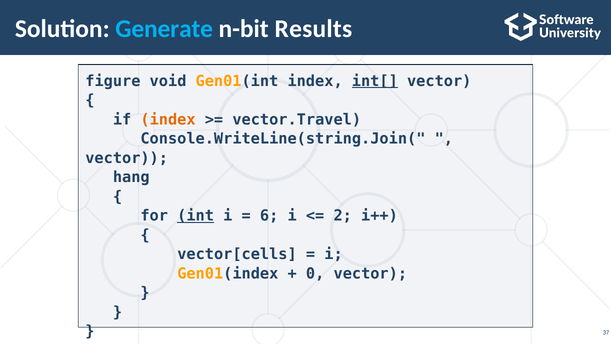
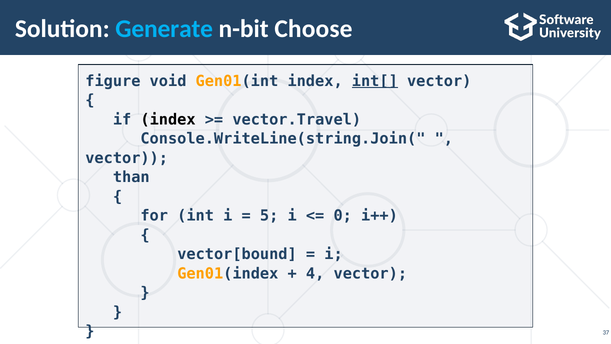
Results: Results -> Choose (313, 29)
index colour: orange -> black (168, 120)
hang: hang -> than (131, 177)
int underline: present -> none (196, 216)
6: 6 -> 5 (269, 216)
2: 2 -> 0 (343, 216)
vector[cells: vector[cells -> vector[bound (237, 254)
0: 0 -> 4 (315, 273)
